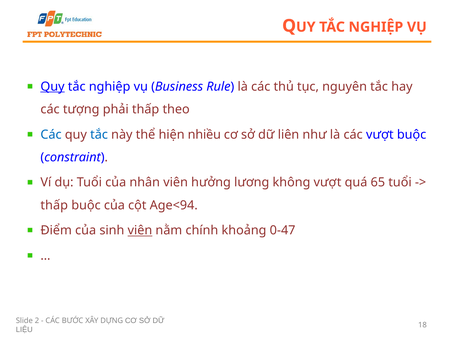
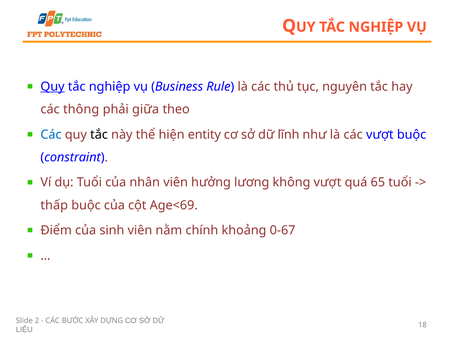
tượng: tượng -> thông (81, 109)
phải thấp: thấp -> giữa (146, 109)
tắc colour: blue -> black (99, 134)
nhiều: nhiều -> entity (204, 134)
liên: liên -> lĩnh (289, 134)
Age<94: Age<94 -> Age<69 (174, 205)
viên underline: present -> none (140, 230)
0-47: 0-47 -> 0-67 (283, 230)
